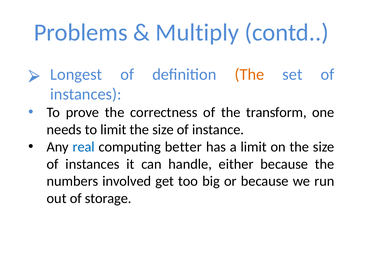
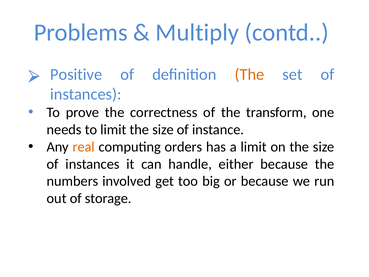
Longest: Longest -> Positive (76, 74)
real colour: blue -> orange (84, 147)
better: better -> orders (183, 147)
